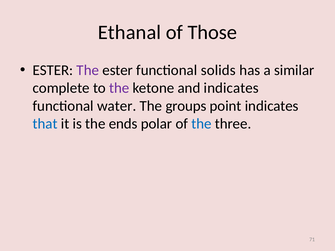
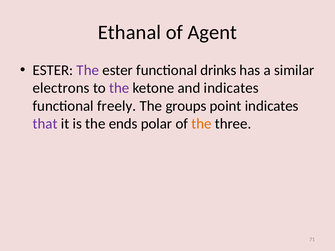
Those: Those -> Agent (212, 32)
solids: solids -> drinks (218, 70)
complete: complete -> electrons (61, 88)
water: water -> freely (117, 106)
that colour: blue -> purple (45, 124)
the colour: blue -> orange (201, 124)
